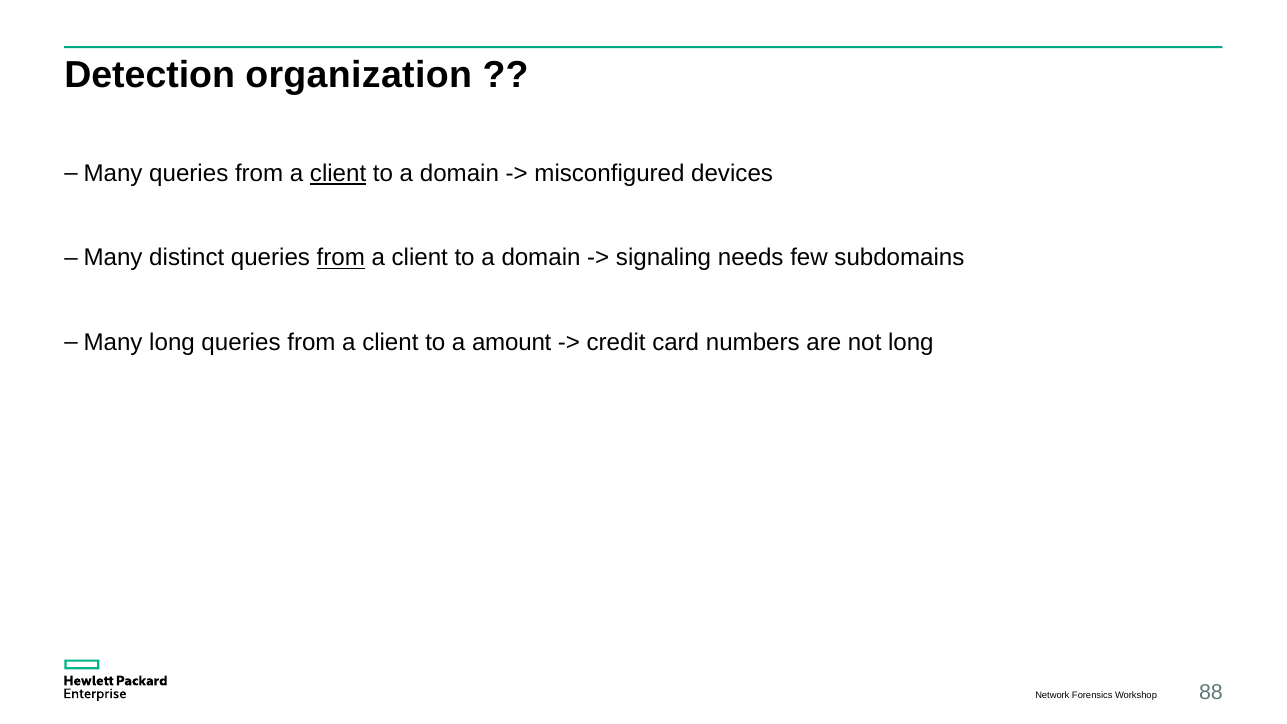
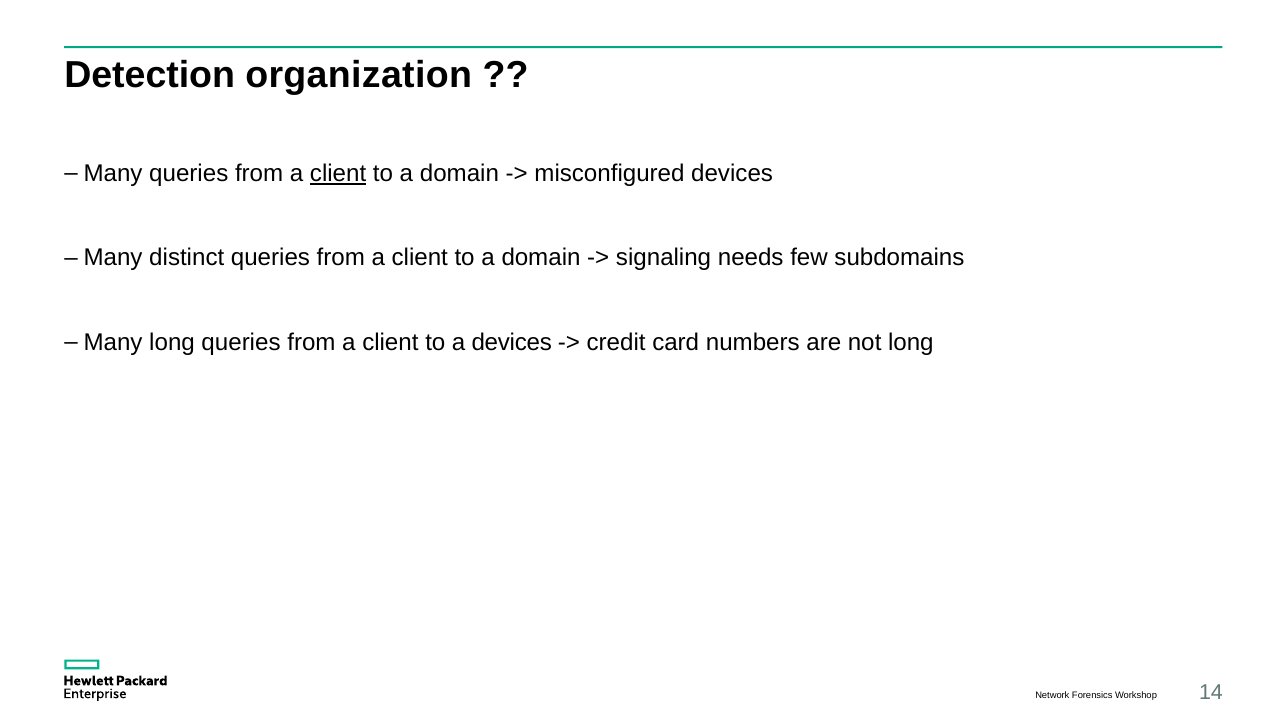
from underline: present -> none (341, 258)
a amount: amount -> devices (512, 342)
88: 88 -> 14 (1211, 692)
